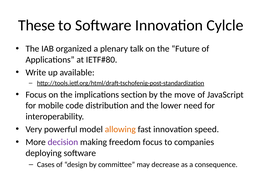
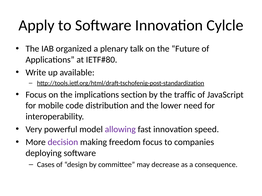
These: These -> Apply (37, 25)
move: move -> traffic (185, 95)
allowing colour: orange -> purple (120, 130)
